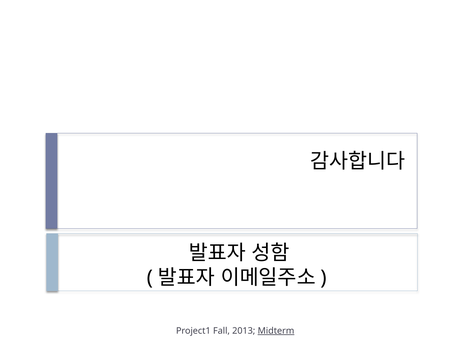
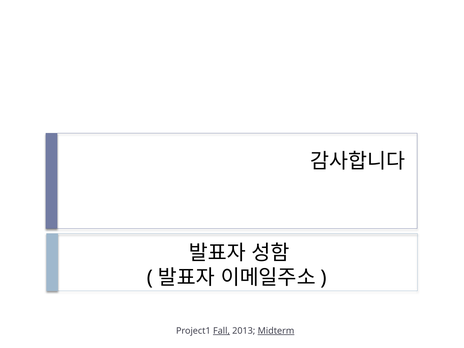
Fall underline: none -> present (221, 331)
